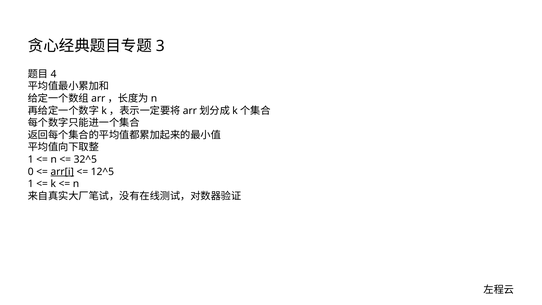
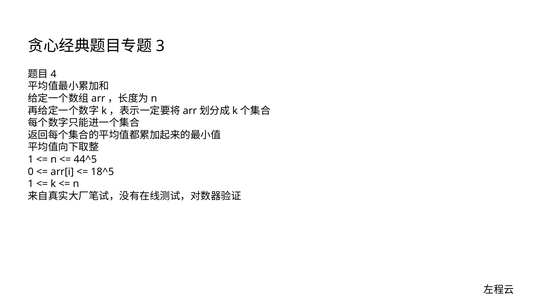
32^5: 32^5 -> 44^5 (85, 159)
arr[i underline: present -> none (62, 172)
12^5: 12^5 -> 18^5 (102, 172)
